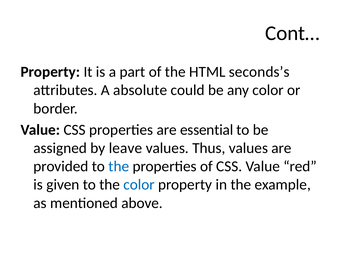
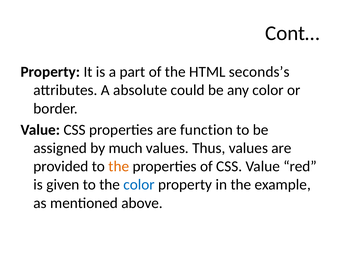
essential: essential -> function (206, 130)
leave: leave -> much (126, 148)
the colour: blue -> orange (119, 167)
